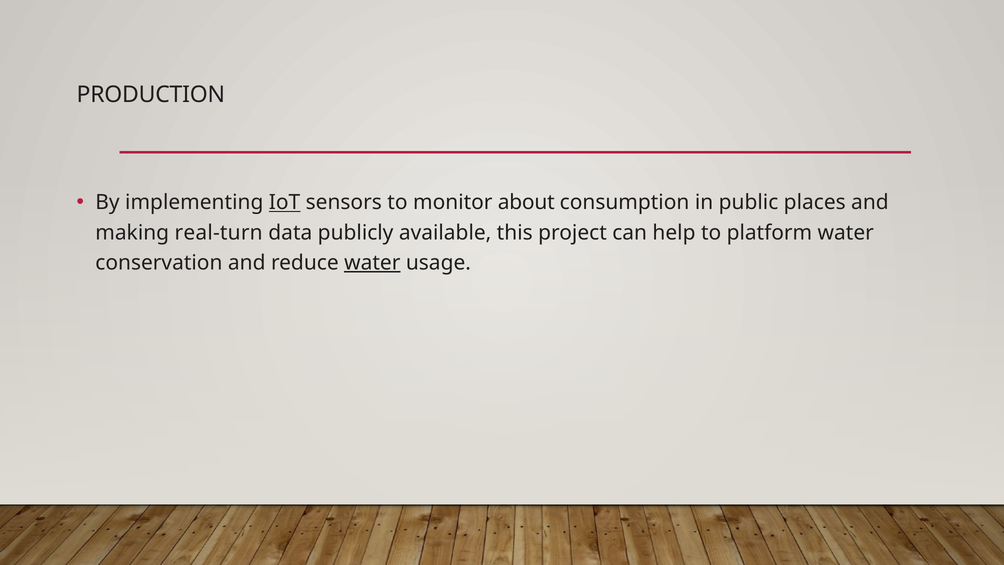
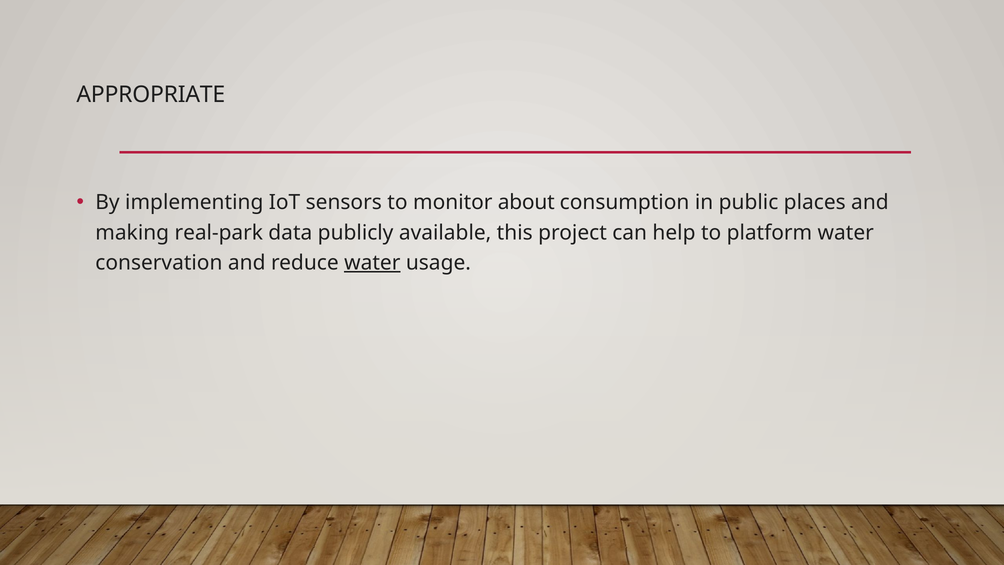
PRODUCTION: PRODUCTION -> APPROPRIATE (151, 95)
IoT underline: present -> none (285, 202)
real-turn: real-turn -> real-park (219, 233)
